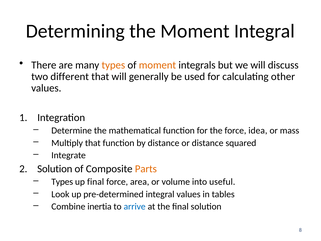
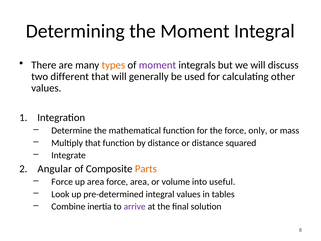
moment colour: orange -> purple (157, 65)
idea: idea -> only (258, 130)
Solution: Solution -> Angular (55, 169)
Types: Types -> Force (62, 182)
up final: final -> area (96, 182)
arrive colour: blue -> purple (135, 206)
